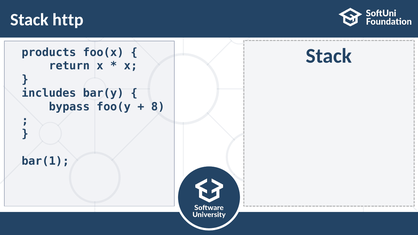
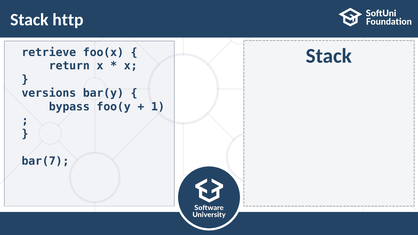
products: products -> retrieve (49, 52)
includes: includes -> versions (49, 93)
8: 8 -> 1 (158, 107)
bar(1: bar(1 -> bar(7 (45, 161)
